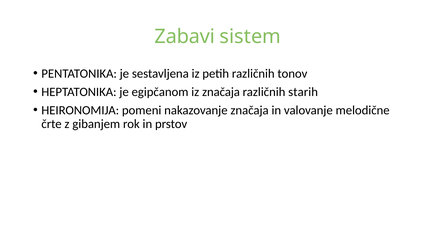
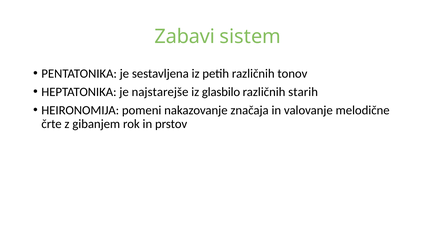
egipčanom: egipčanom -> najstarejše (160, 92)
iz značaja: značaja -> glasbilo (221, 92)
